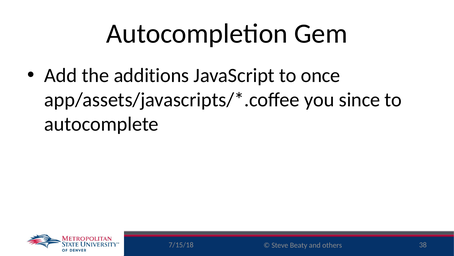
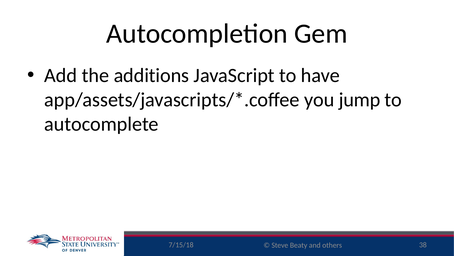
once: once -> have (320, 75)
since: since -> jump (360, 100)
